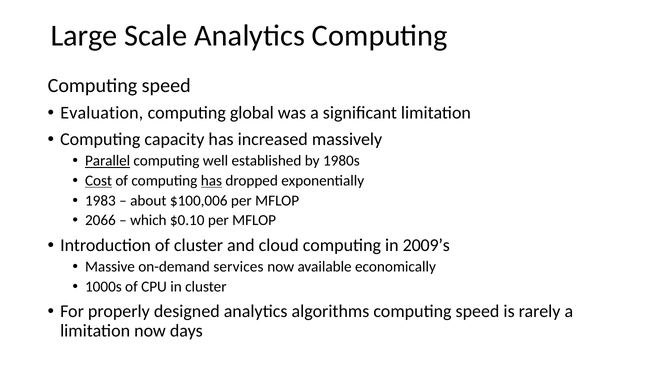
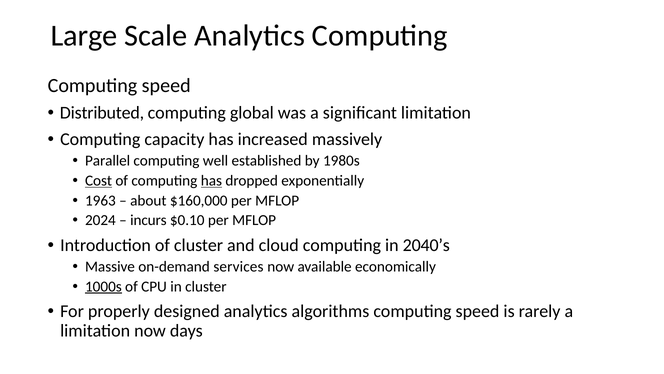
Evaluation: Evaluation -> Distributed (102, 113)
Parallel underline: present -> none (108, 161)
1983: 1983 -> 1963 (100, 200)
$100,006: $100,006 -> $160,000 (199, 200)
2066: 2066 -> 2024 (100, 220)
which: which -> incurs (148, 220)
2009’s: 2009’s -> 2040’s (426, 245)
1000s underline: none -> present (103, 286)
